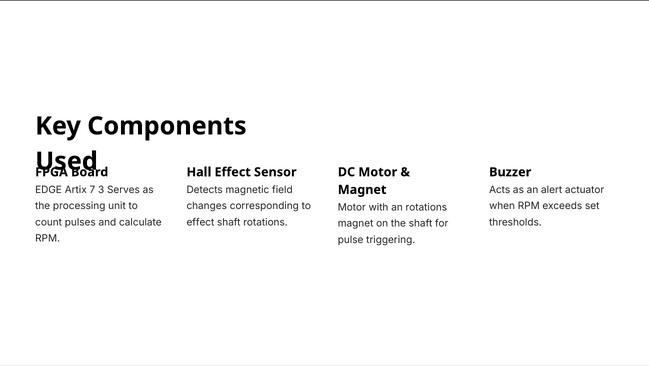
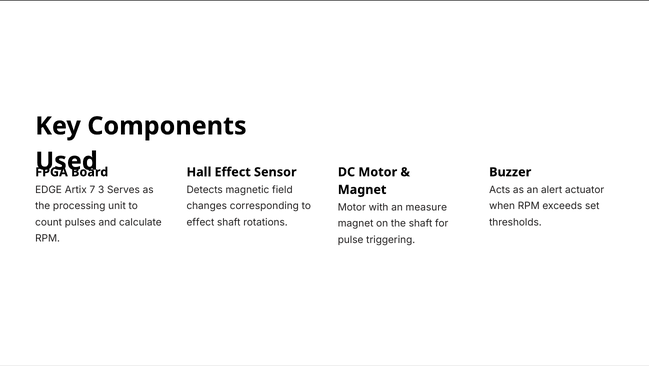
an rotations: rotations -> measure (426, 207)
